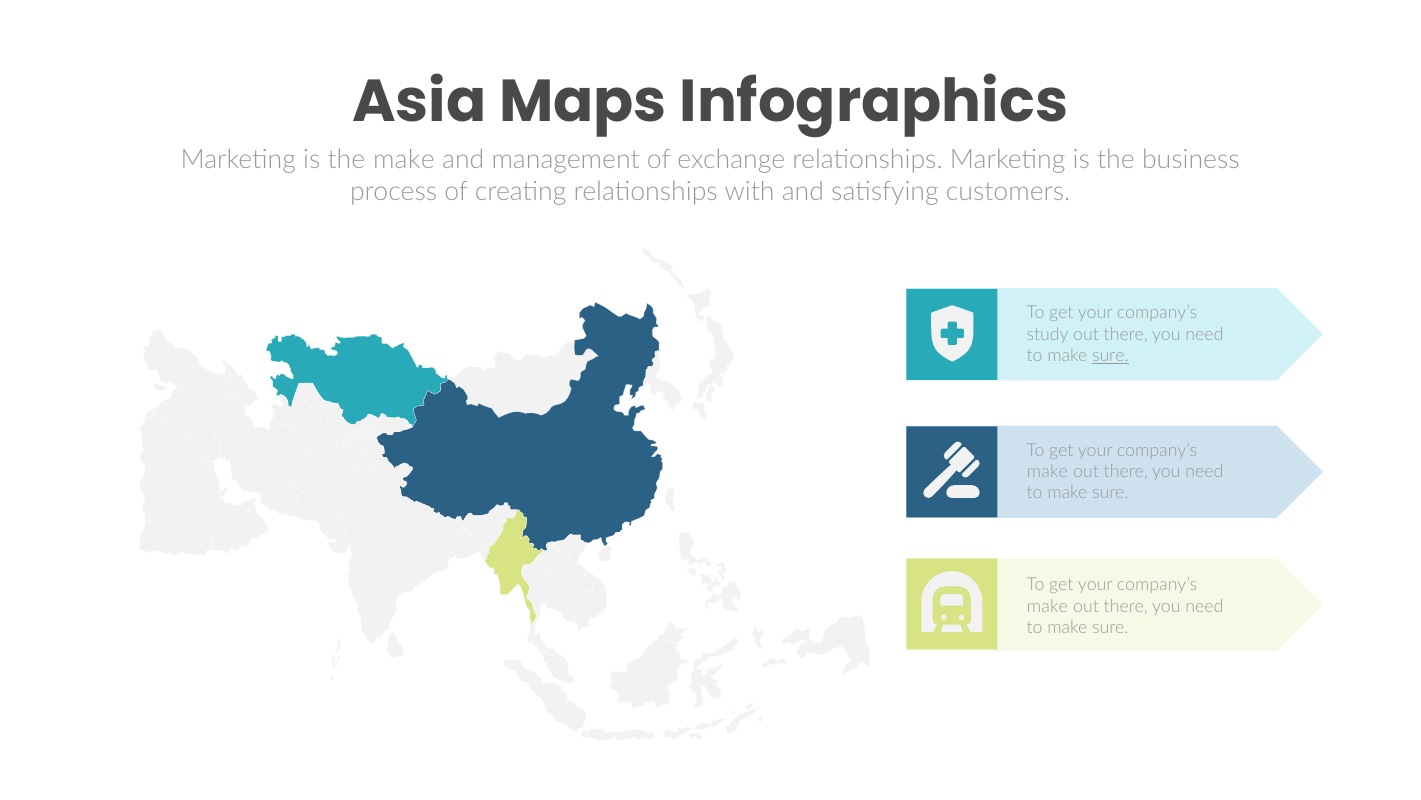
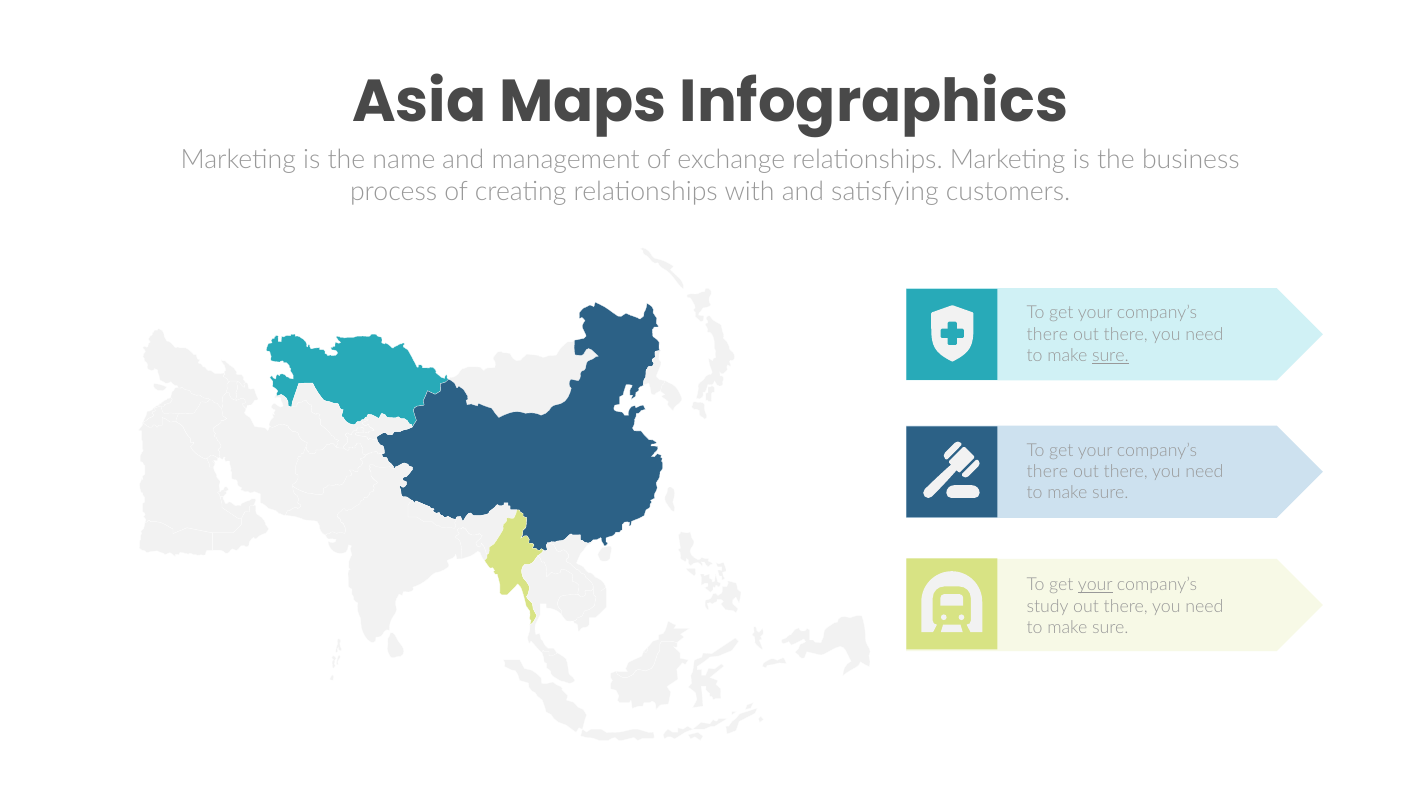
the make: make -> name (404, 159)
study: study -> there (1047, 334)
make: make -> there (1047, 471)
your underline: none -> present (1095, 585)
make: make -> study (1047, 606)
